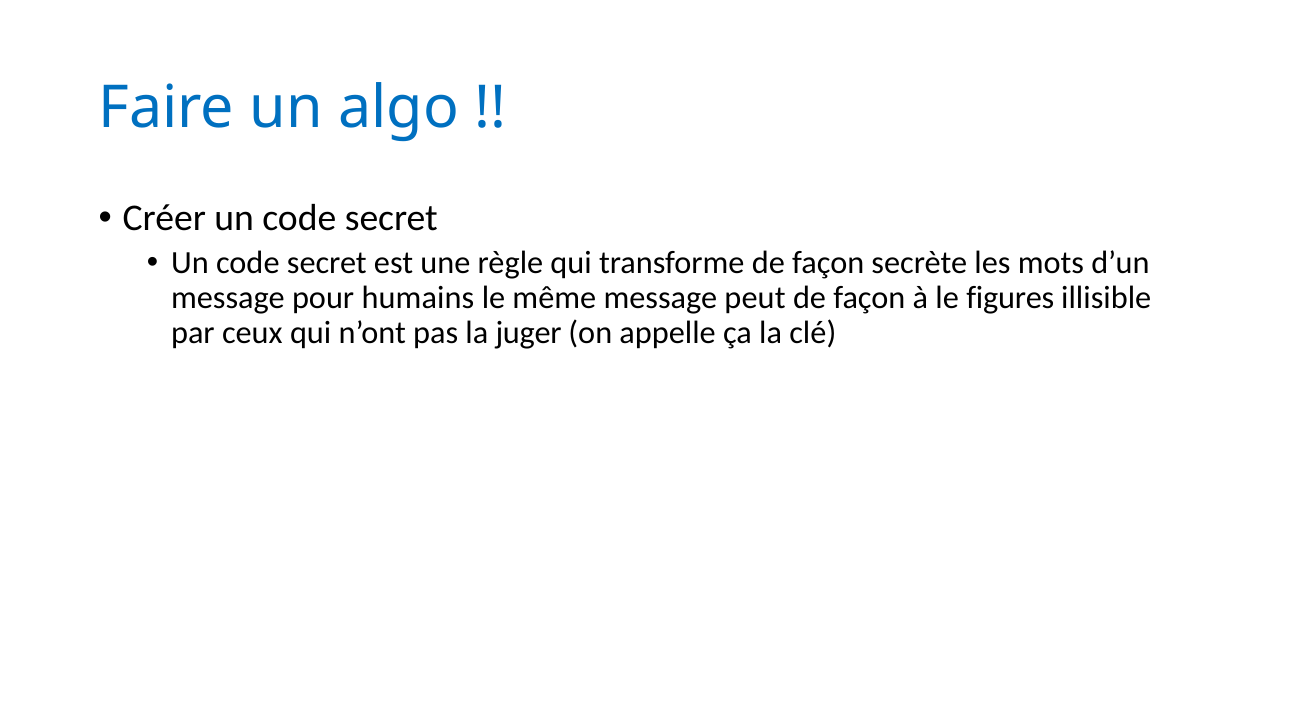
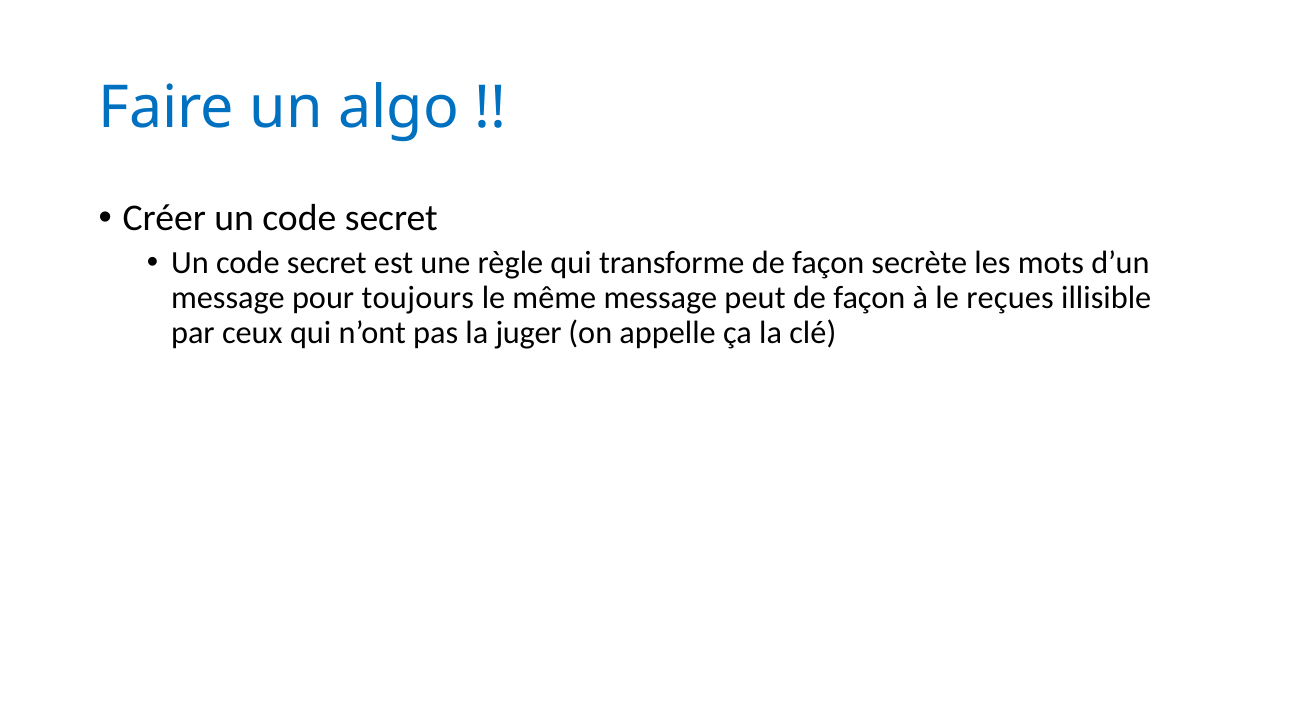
humains: humains -> toujours (418, 298)
figures: figures -> reçues (1010, 298)
